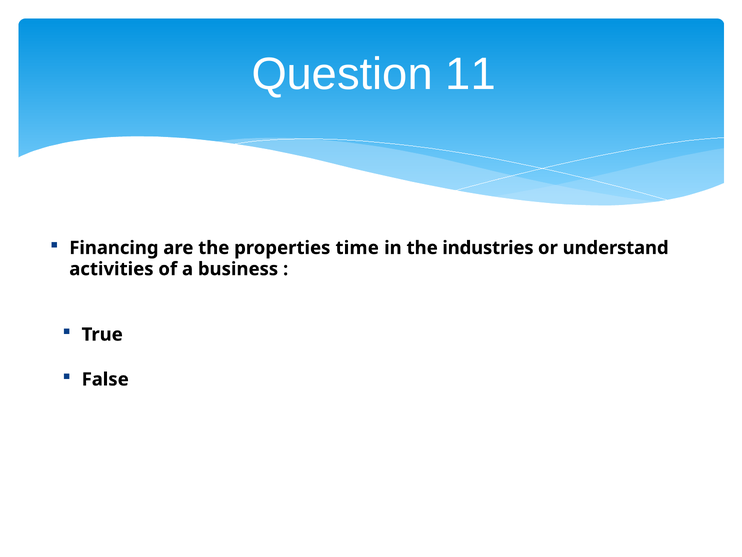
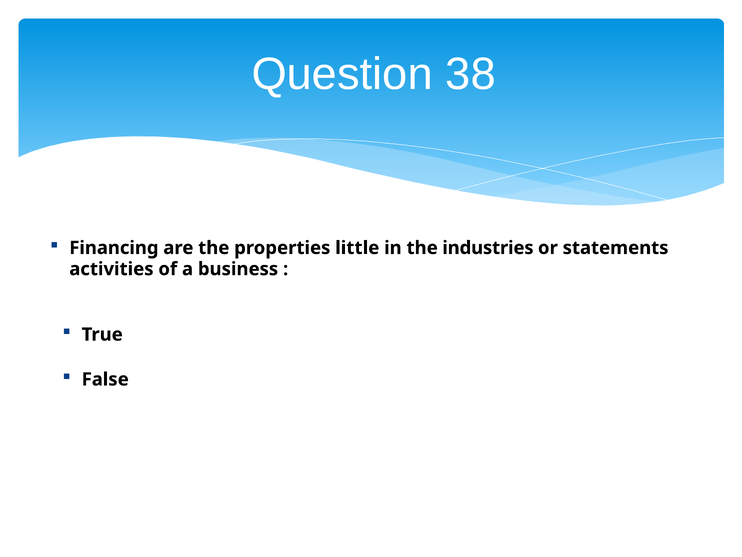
11: 11 -> 38 (471, 74)
time: time -> little (357, 248)
understand: understand -> statements (616, 248)
